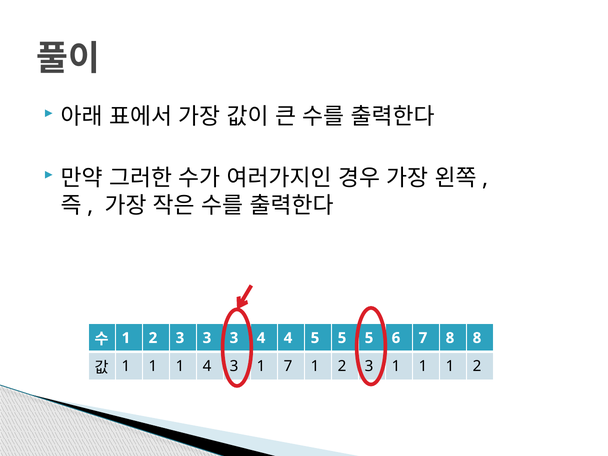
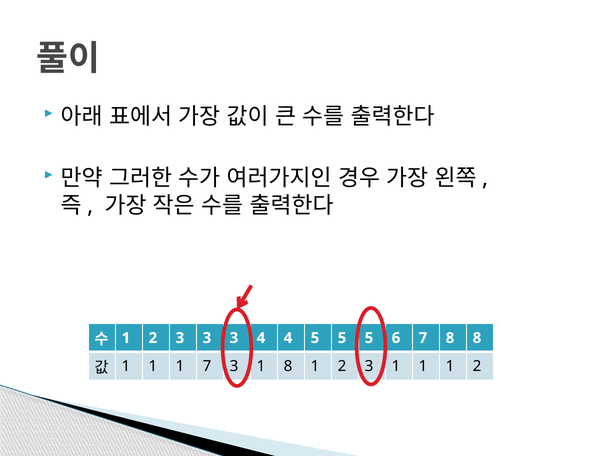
1 4: 4 -> 7 (207, 366)
1 7: 7 -> 8 (288, 366)
